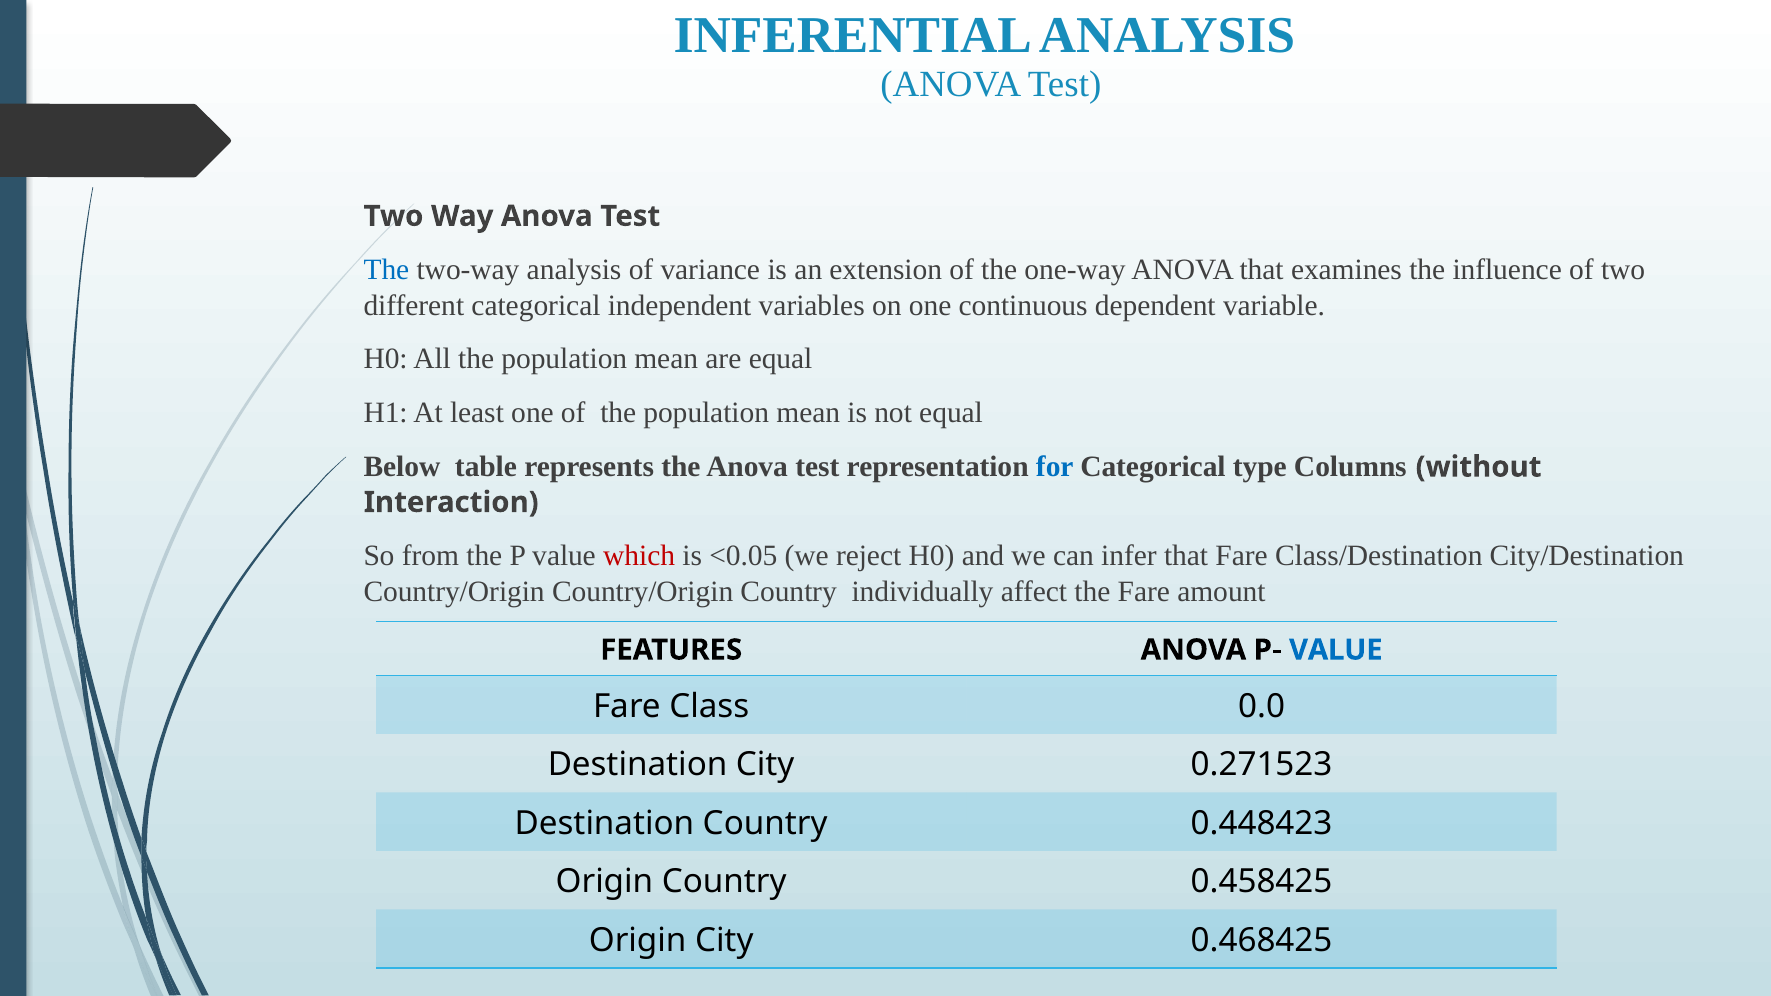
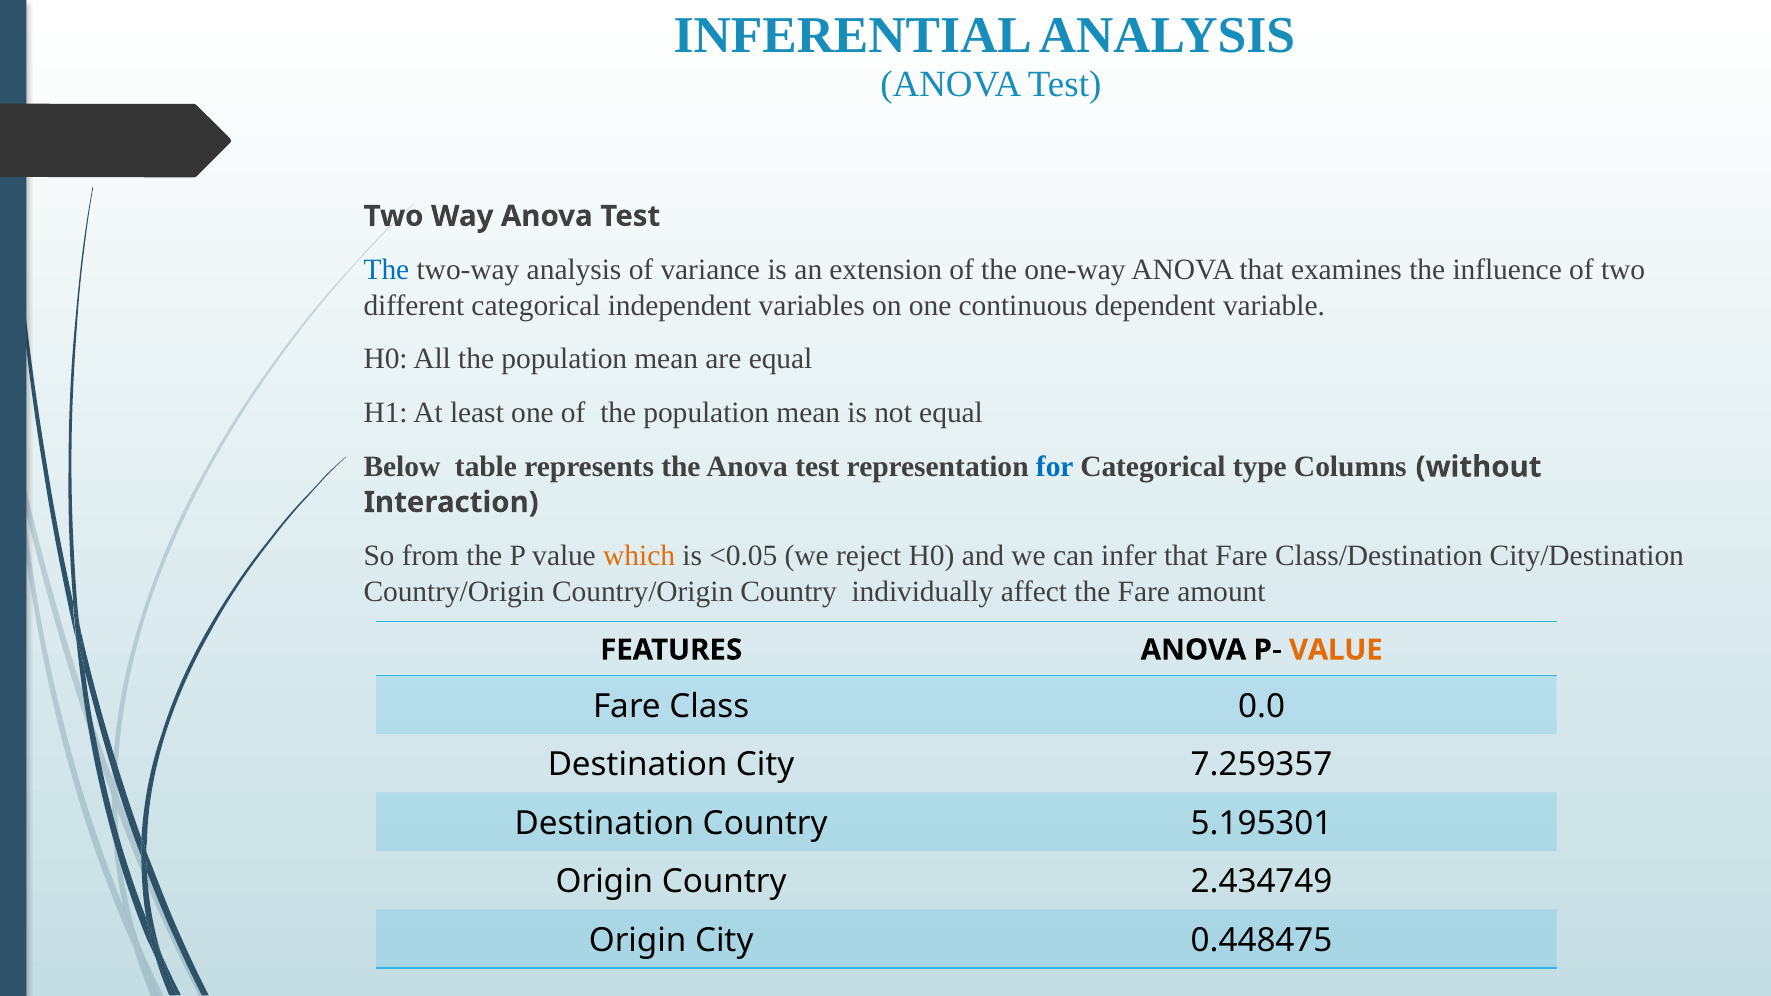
which colour: red -> orange (639, 556)
VALUE colour: blue -> orange (1336, 650)
0.271523: 0.271523 -> 7.259357 (1262, 765)
0.448423: 0.448423 -> 5.195301 (1262, 824)
0.458425: 0.458425 -> 2.434749 (1262, 882)
0.468425: 0.468425 -> 0.448475 (1262, 941)
